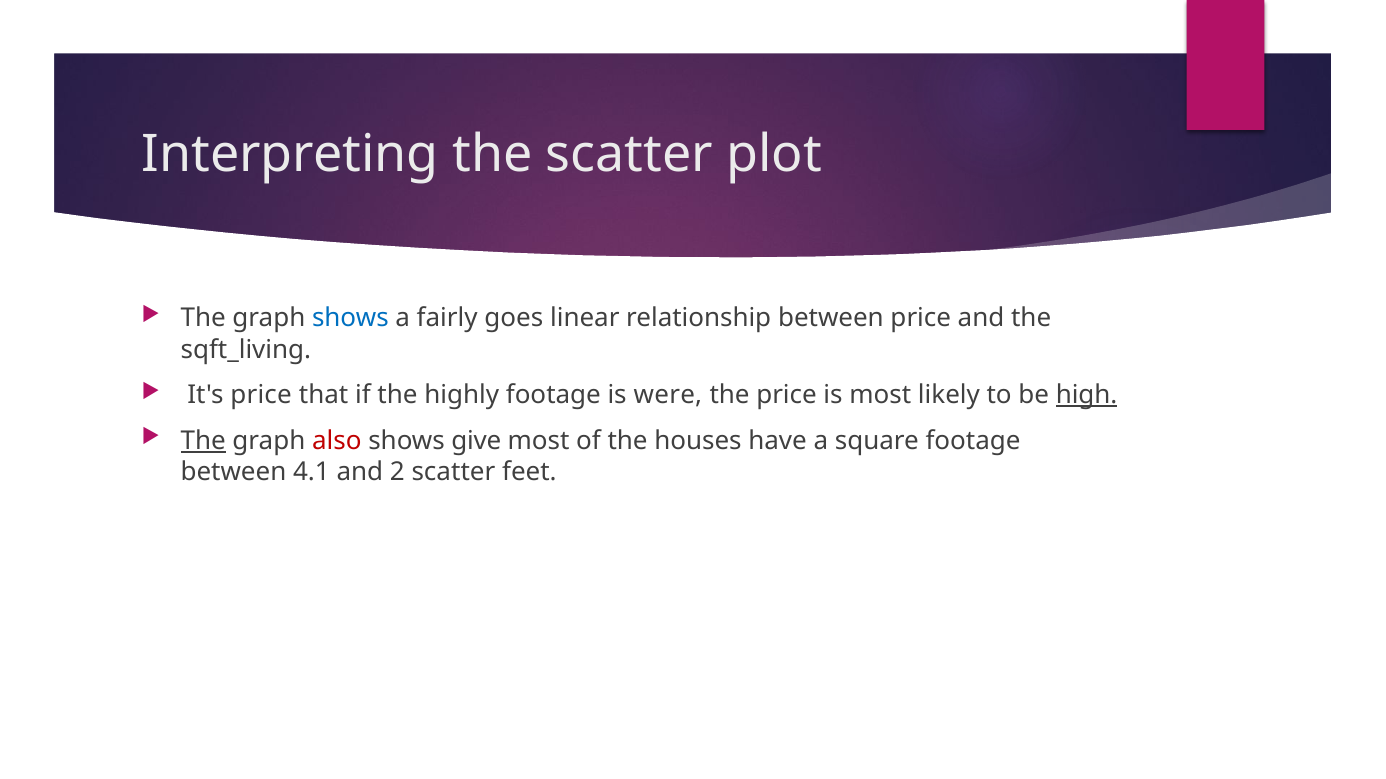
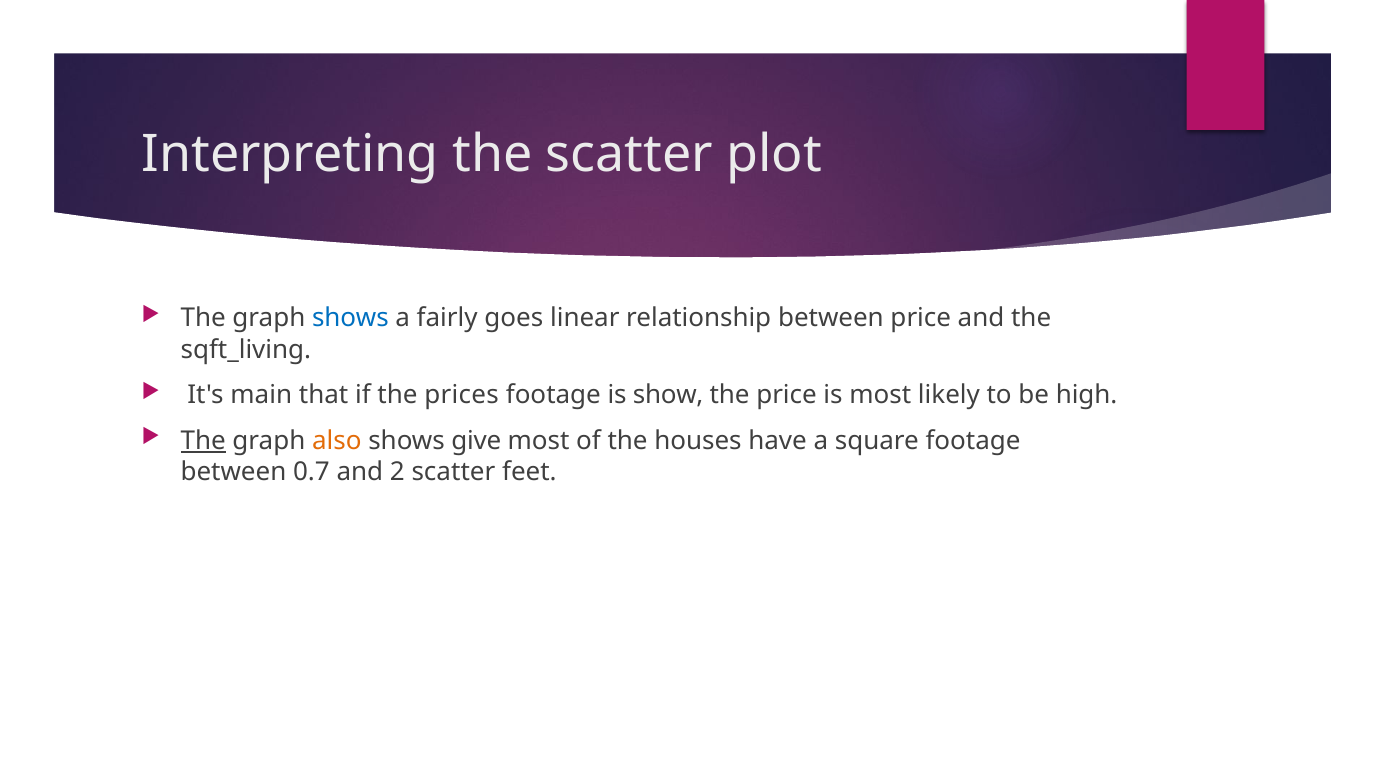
It's price: price -> main (261, 395)
highly: highly -> prices (462, 395)
were: were -> show (668, 395)
high underline: present -> none (1087, 395)
also colour: red -> orange (337, 441)
4.1: 4.1 -> 0.7 (311, 472)
